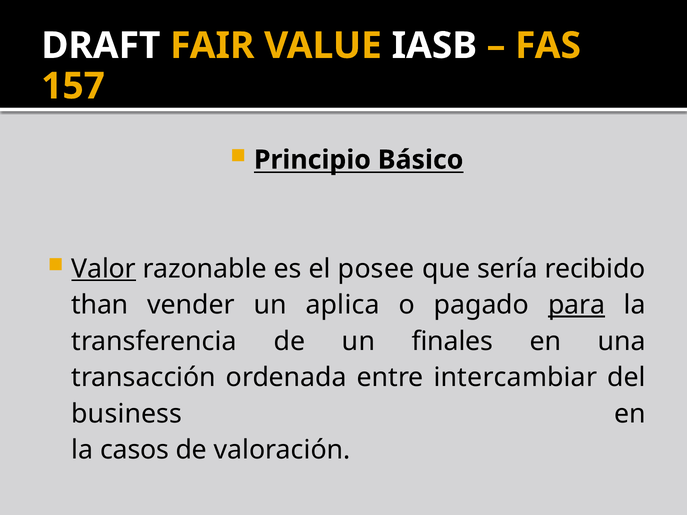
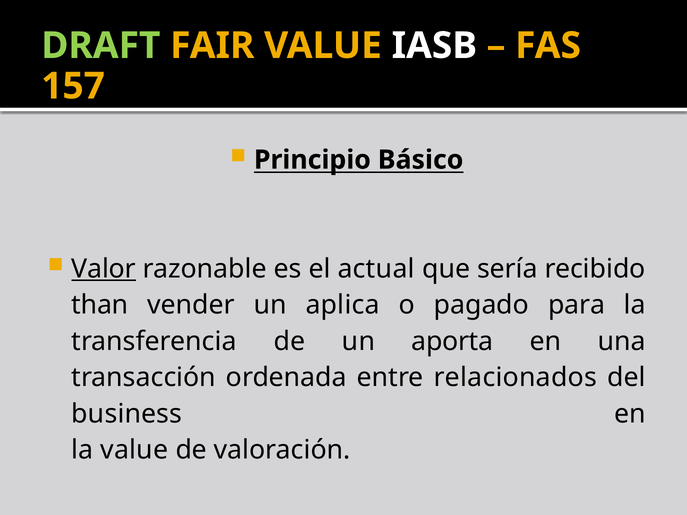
DRAFT colour: white -> light green (101, 46)
posee: posee -> actual (376, 269)
para underline: present -> none (577, 305)
finales: finales -> aporta (452, 341)
intercambiar: intercambiar -> relacionados (515, 378)
la casos: casos -> value (134, 450)
